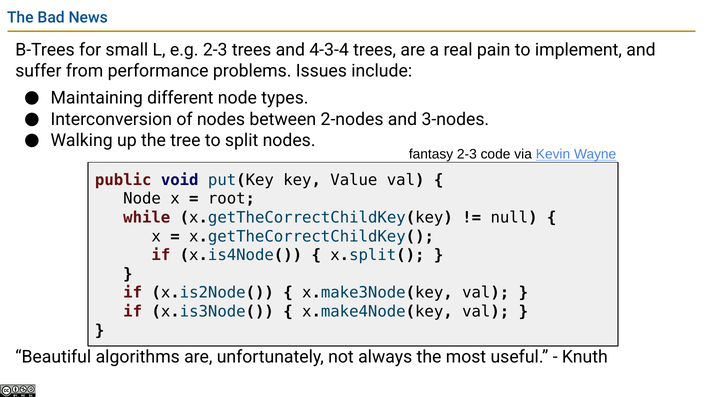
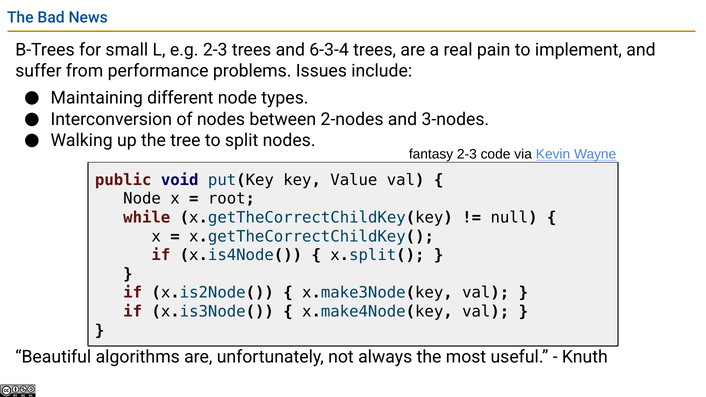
4-3-4: 4-3-4 -> 6-3-4 (329, 50)
